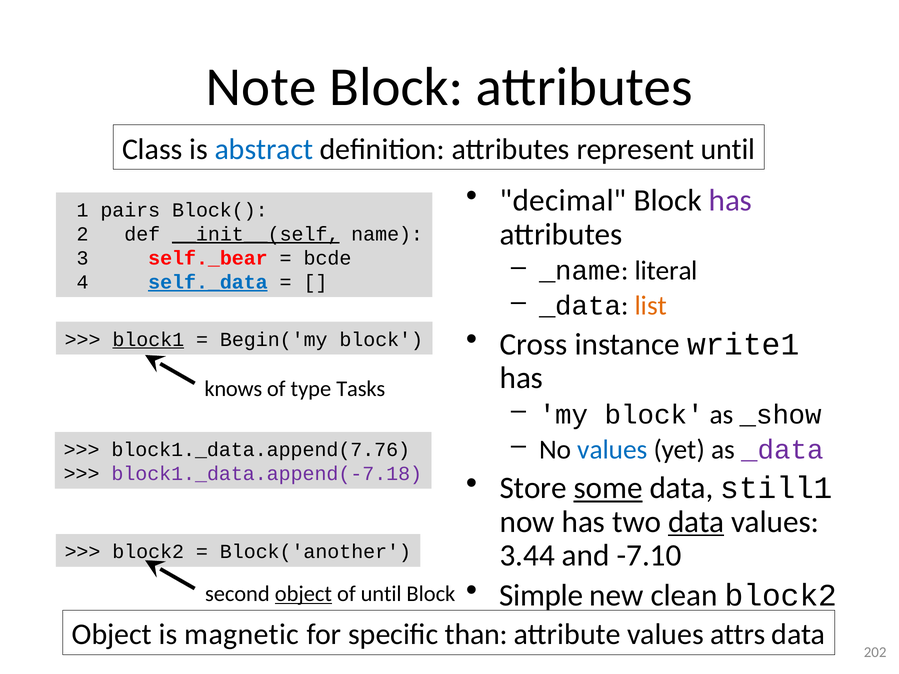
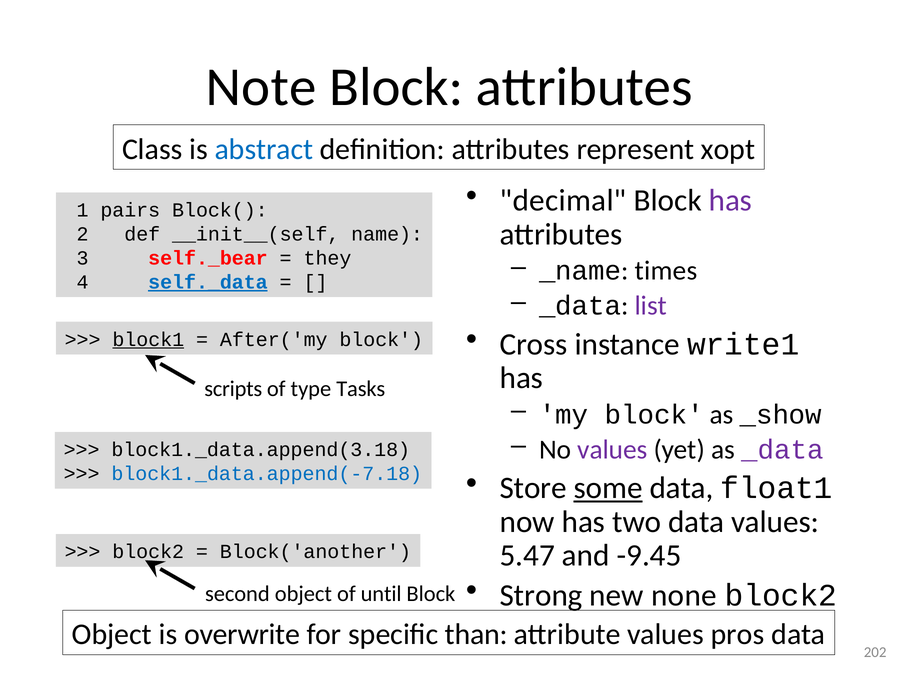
represent until: until -> xopt (728, 149)
__init__(self underline: present -> none (256, 234)
bcde: bcde -> they (327, 258)
literal: literal -> times (666, 271)
list colour: orange -> purple (651, 306)
Begin('my: Begin('my -> After('my (274, 340)
knows: knows -> scripts (233, 389)
values colour: blue -> purple (612, 450)
block1._data.append(7.76: block1._data.append(7.76 -> block1._data.append(3.18 (261, 450)
block1._data.append(-7.18 colour: purple -> blue (267, 474)
still1: still1 -> float1 (777, 488)
data underline: present -> none (696, 522)
3.44: 3.44 -> 5.47 (527, 556)
-7.10: -7.10 -> -9.45 (649, 556)
Simple: Simple -> Strong (541, 596)
clean: clean -> none (684, 596)
object underline: present -> none (303, 594)
magnetic: magnetic -> overwrite (242, 635)
attrs: attrs -> pros (738, 635)
